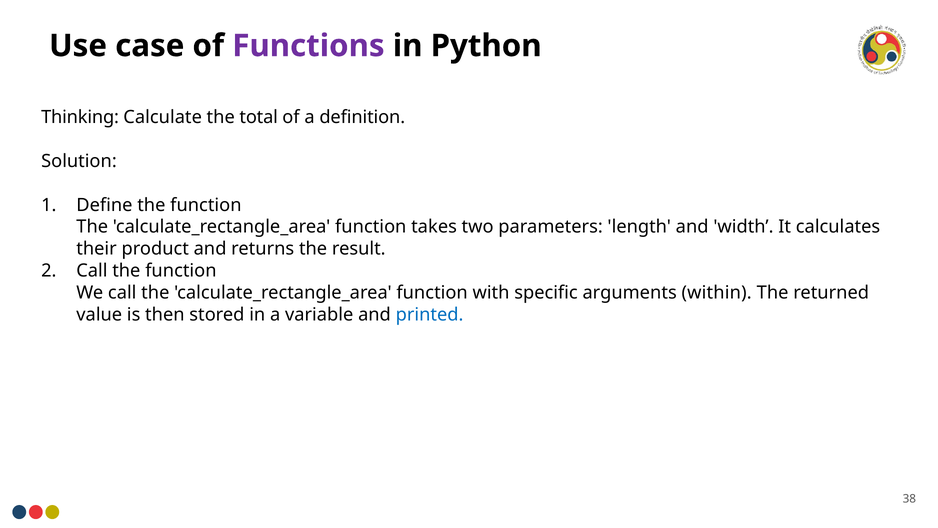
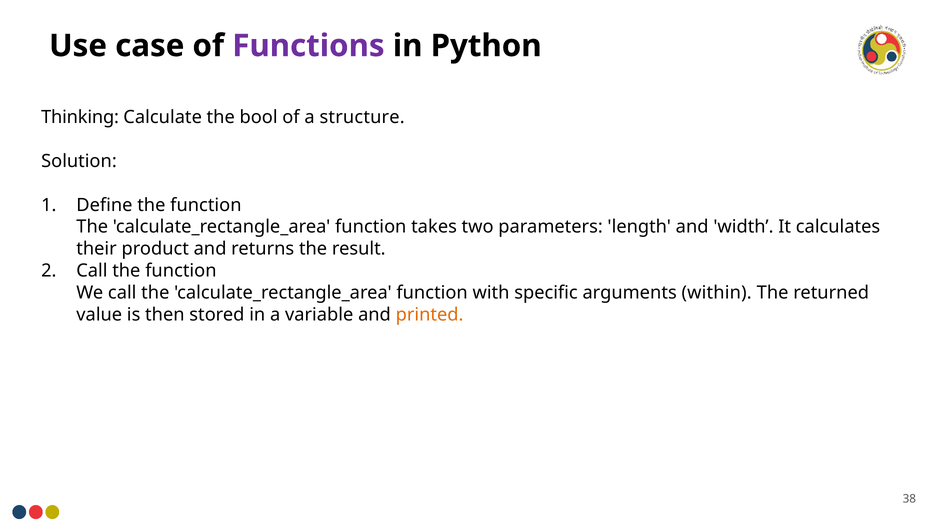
total: total -> bool (259, 117)
definition: definition -> structure (362, 117)
printed colour: blue -> orange (430, 314)
